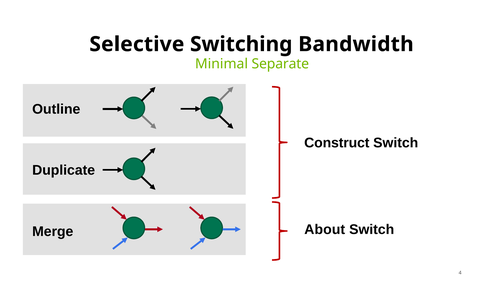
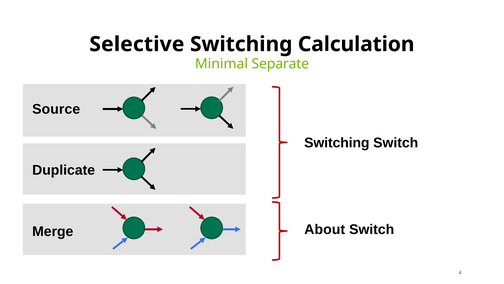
Bandwidth: Bandwidth -> Calculation (356, 44)
Outline: Outline -> Source (56, 109)
Construct: Construct -> Switching (337, 143)
